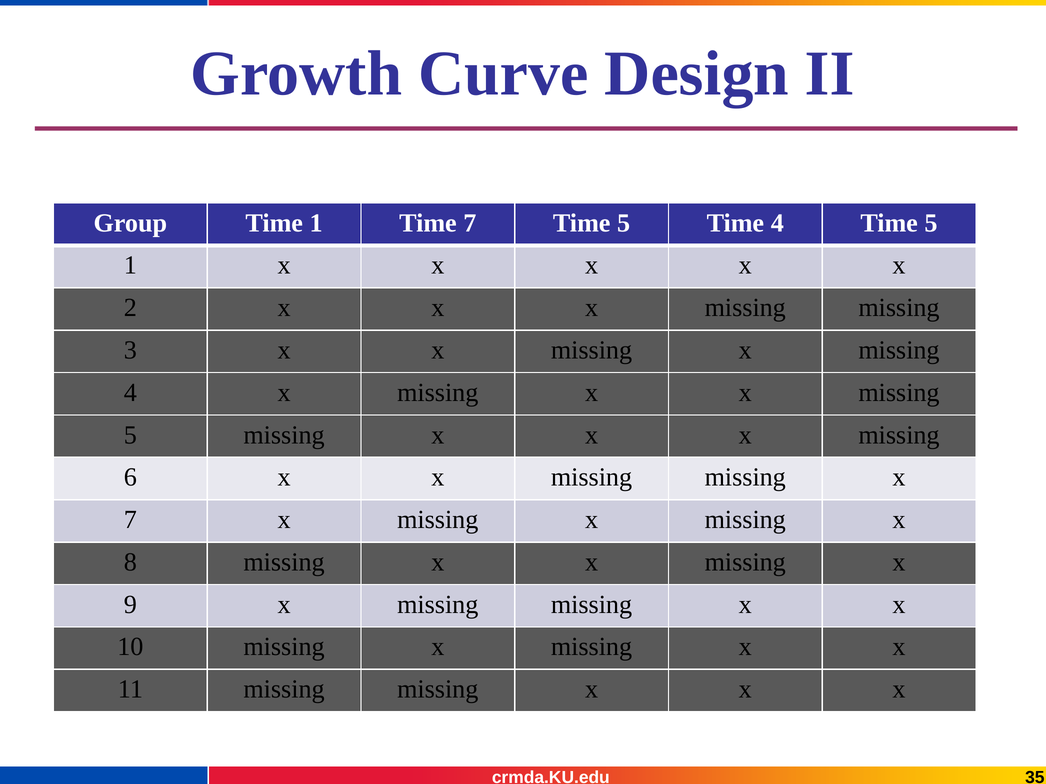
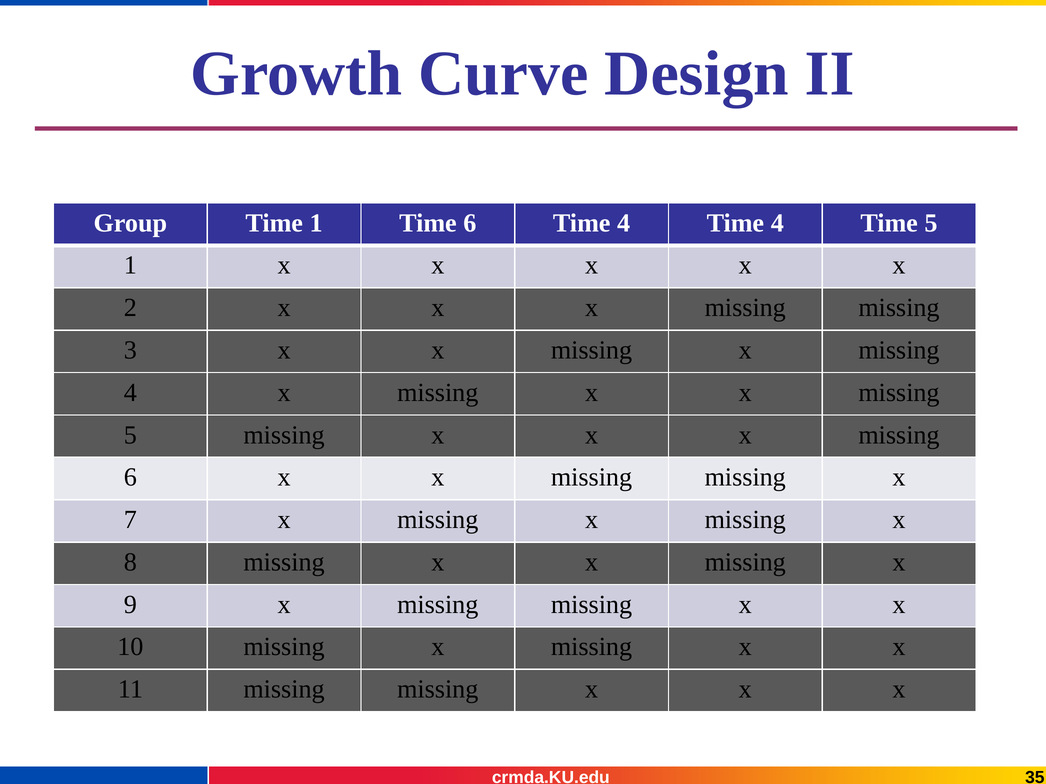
Time 7: 7 -> 6 (470, 223)
5: 5 -> 4 (624, 223)
